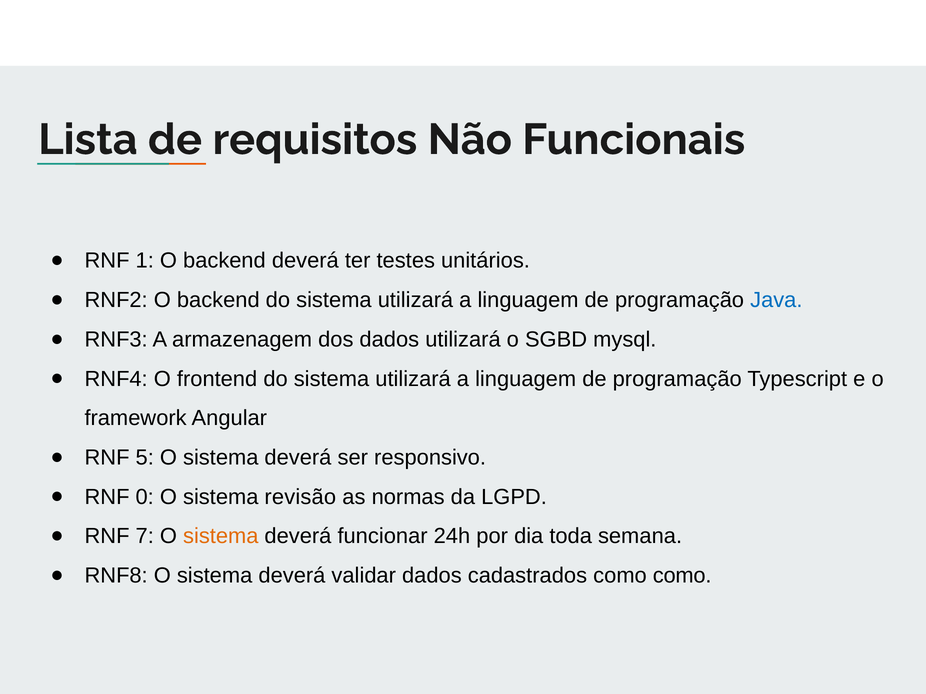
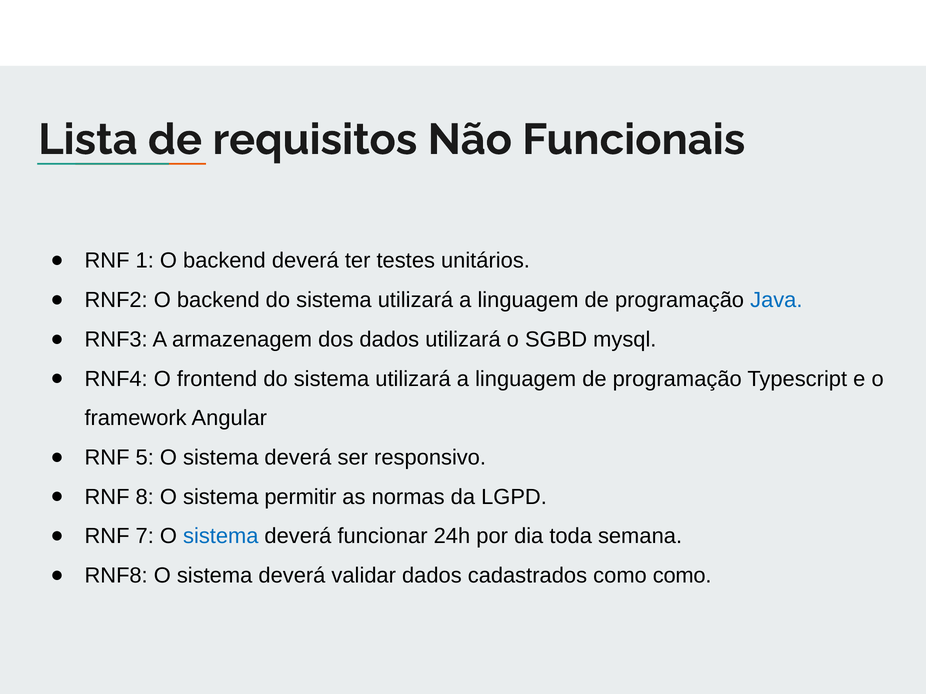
0: 0 -> 8 (145, 497)
revisão: revisão -> permitir (300, 497)
sistema colour: orange -> blue (221, 537)
